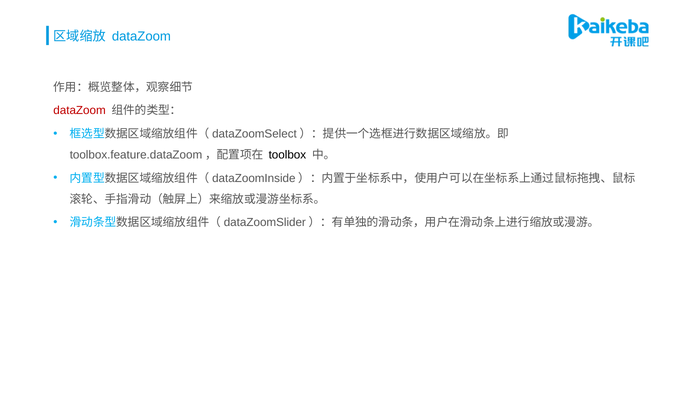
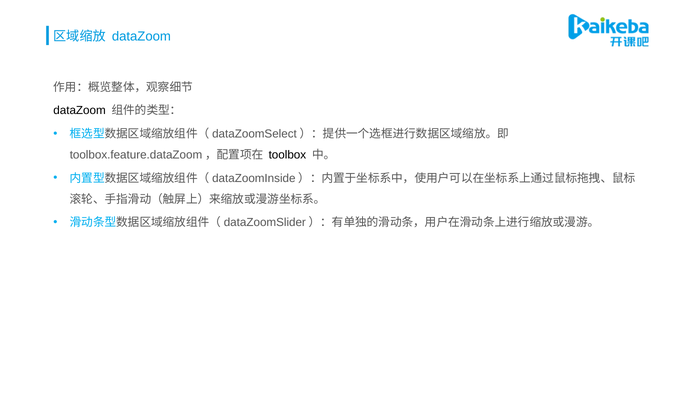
dataZoom colour: red -> black (80, 111)
